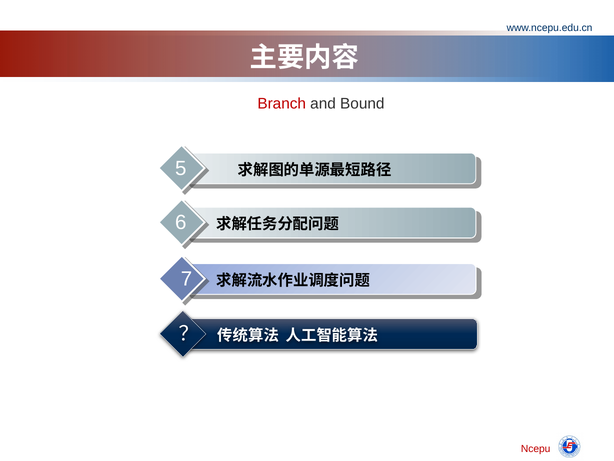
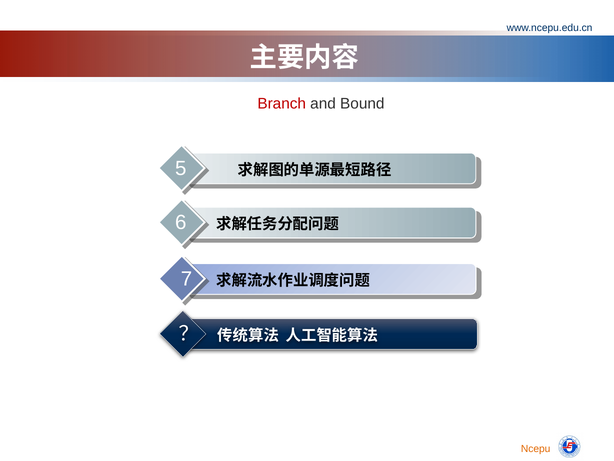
Ncepu colour: red -> orange (536, 448)
